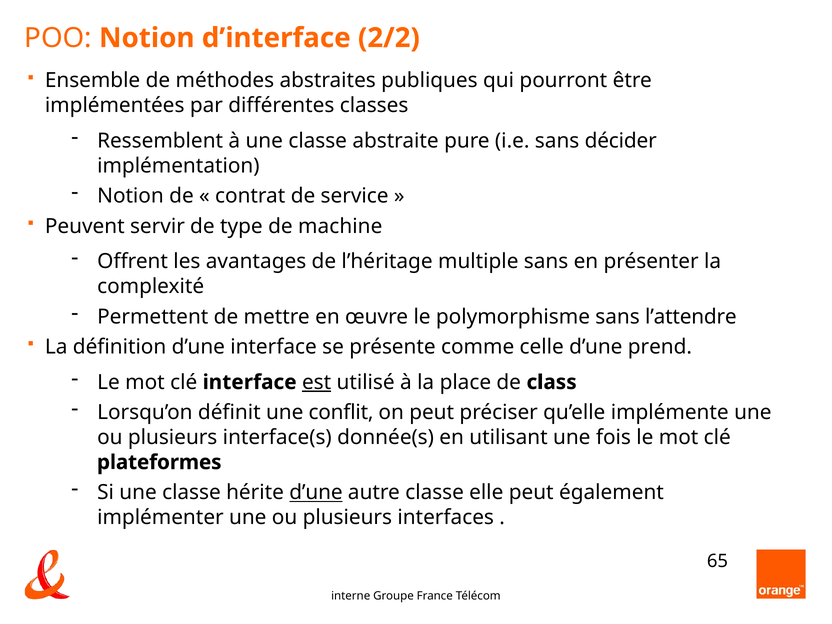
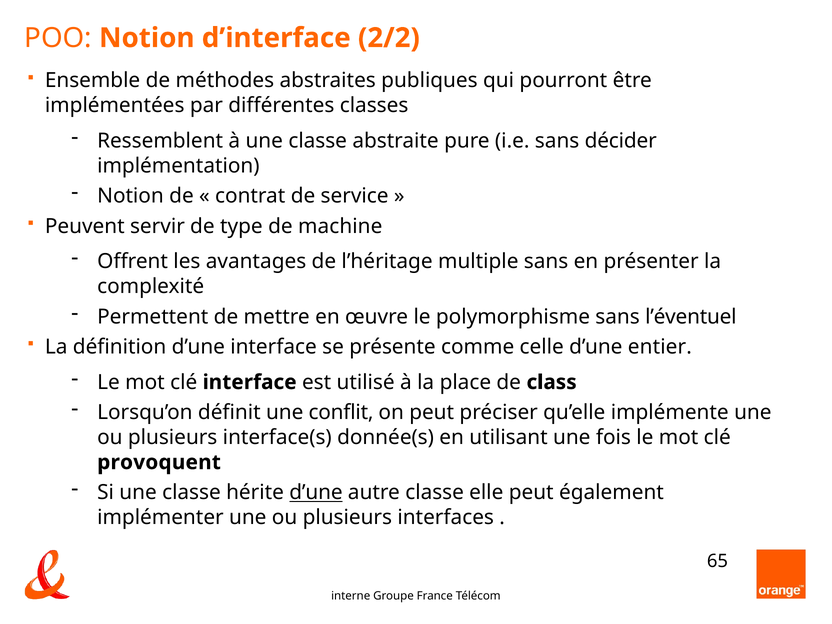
l’attendre: l’attendre -> l’éventuel (691, 317)
prend: prend -> entier (660, 347)
est underline: present -> none (317, 382)
plateformes: plateformes -> provoquent (159, 462)
